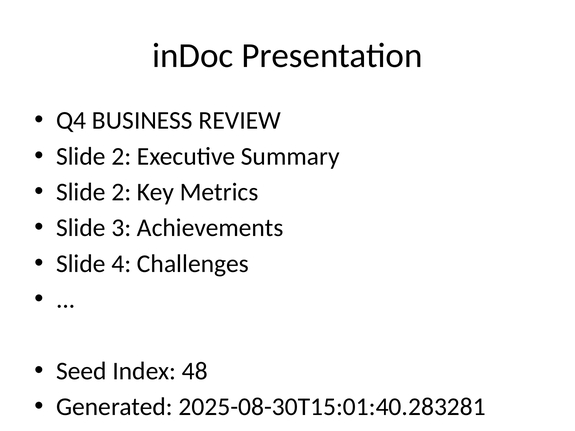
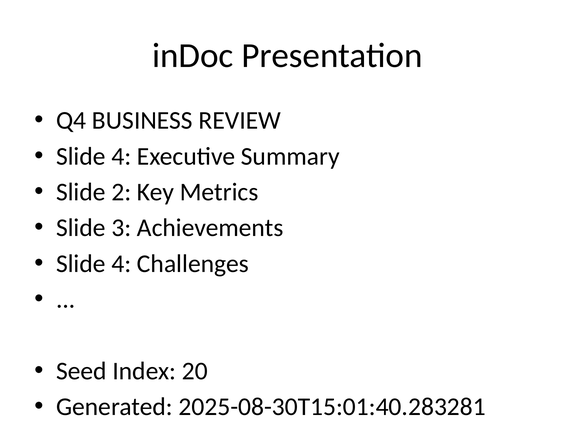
2: 2 -> 4 (121, 156)
48: 48 -> 20 (195, 371)
